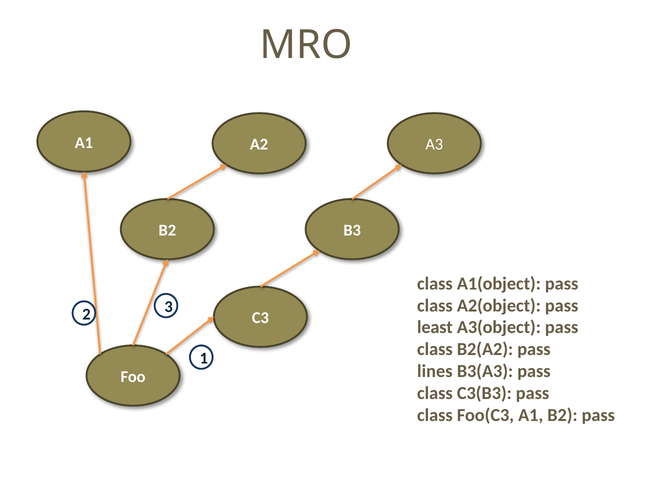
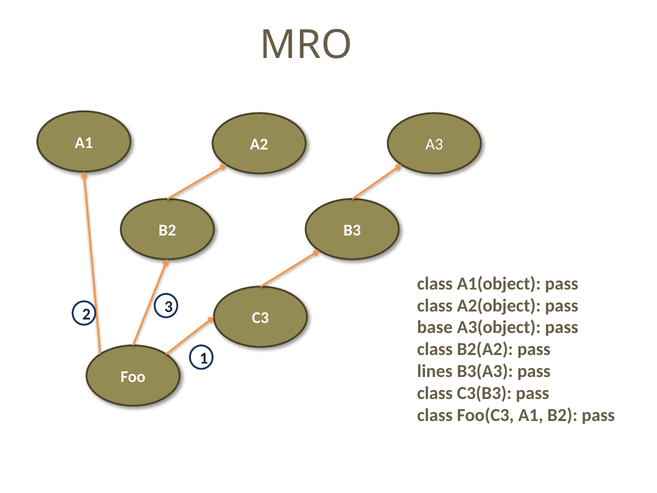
least: least -> base (435, 327)
